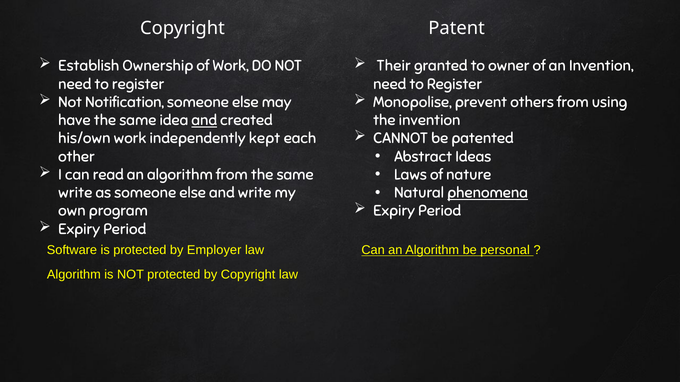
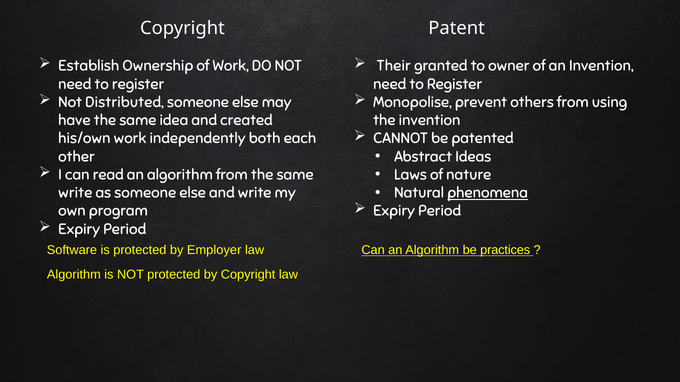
Notification: Notification -> Distributed (125, 102)
and underline: present -> none (204, 121)
kept: kept -> both (265, 139)
personal: personal -> practices (505, 250)
